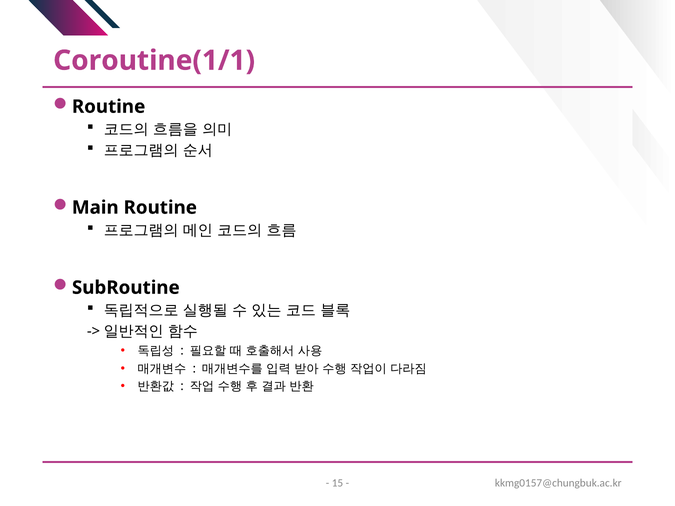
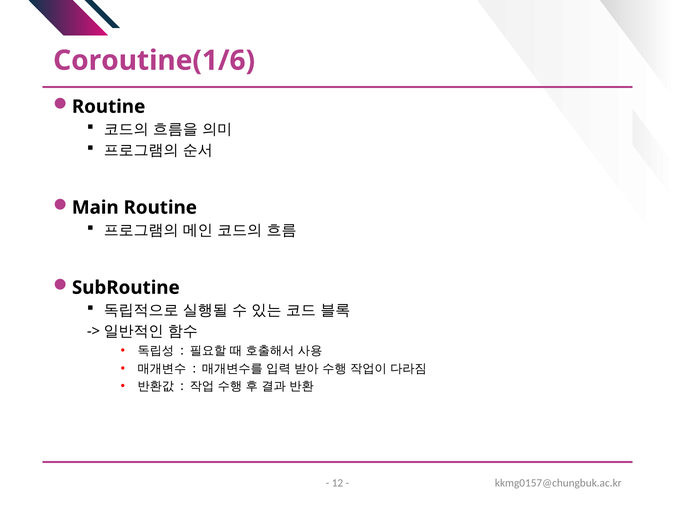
Coroutine(1/1: Coroutine(1/1 -> Coroutine(1/6 (154, 61)
15: 15 -> 12 (337, 483)
